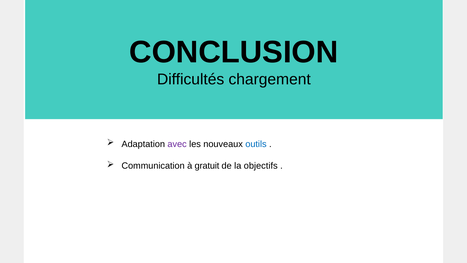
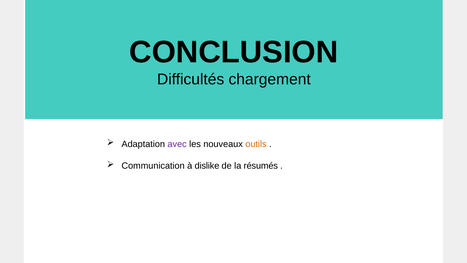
outils colour: blue -> orange (256, 144)
gratuit: gratuit -> dislike (207, 166)
objectifs: objectifs -> résumés (261, 166)
